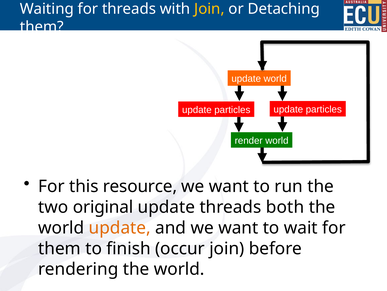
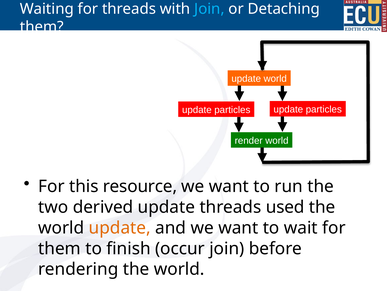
Join colour: yellow -> light blue (209, 9)
original: original -> derived (103, 207)
both: both -> used (285, 207)
